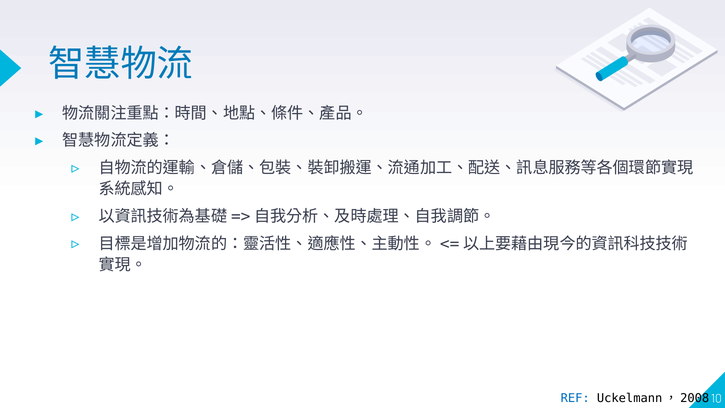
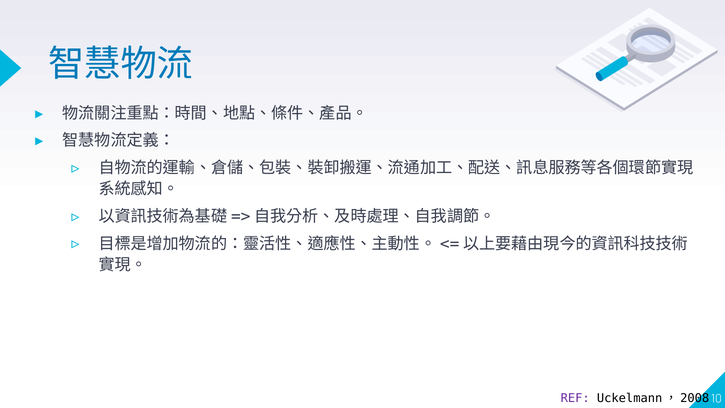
REF colour: blue -> purple (575, 398)
